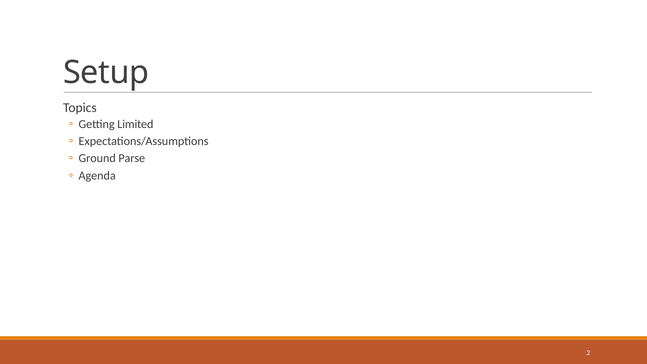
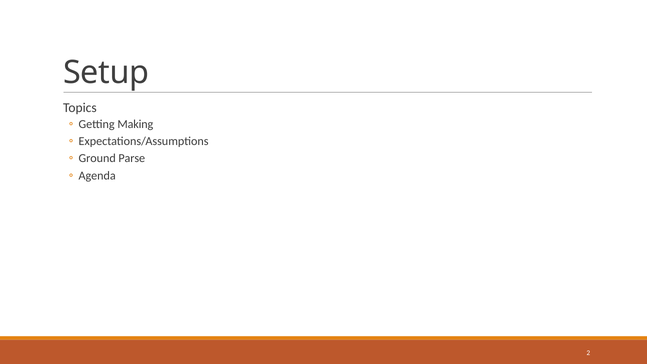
Limited: Limited -> Making (135, 124)
